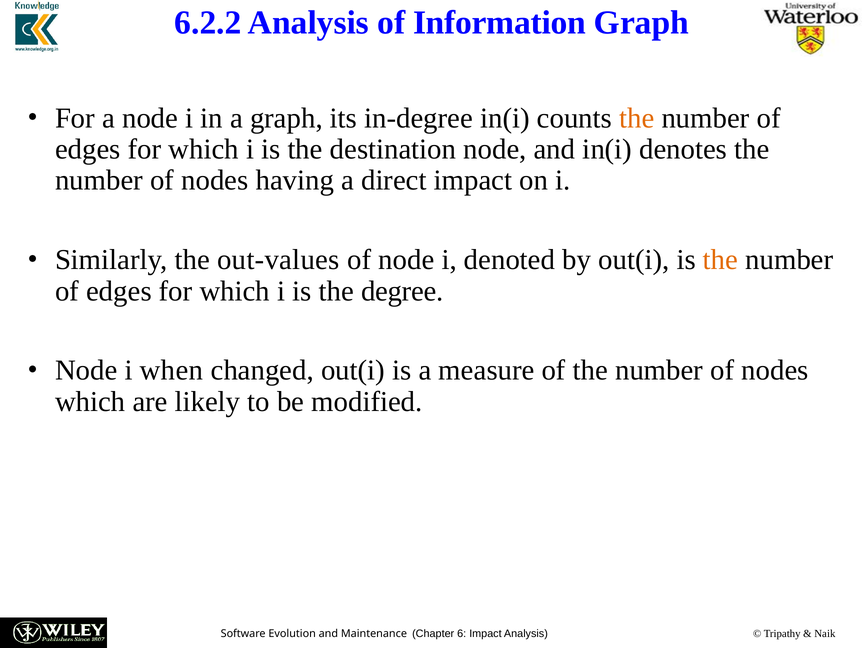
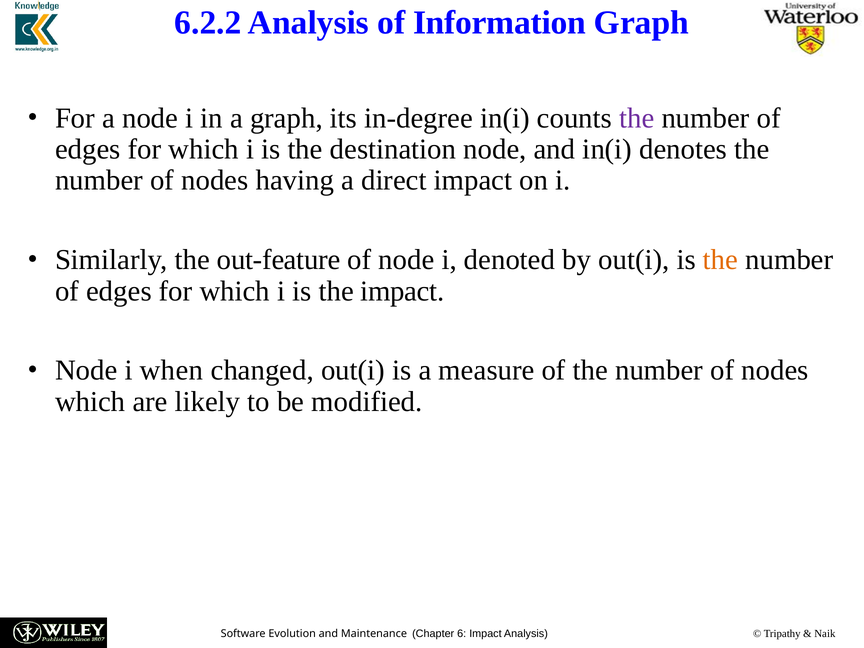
the colour: orange -> purple (637, 118)
out-values: out-values -> out-feature (279, 260)
the degree: degree -> impact (402, 291)
